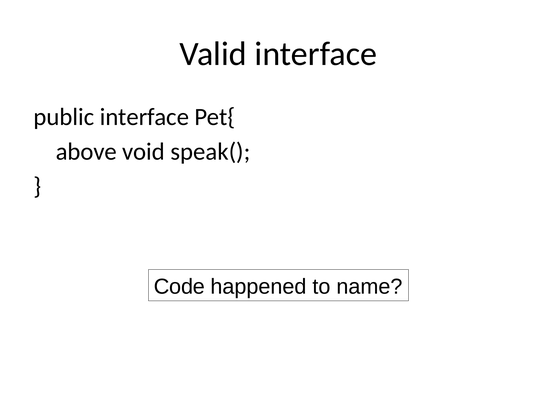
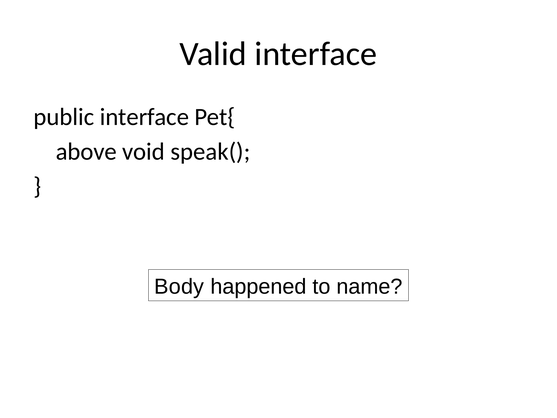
Code: Code -> Body (179, 286)
